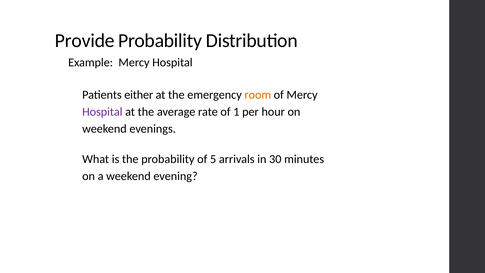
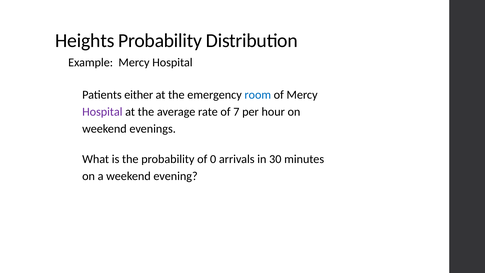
Provide: Provide -> Heights (85, 41)
room colour: orange -> blue (258, 95)
1: 1 -> 7 (236, 112)
5: 5 -> 0 (213, 159)
